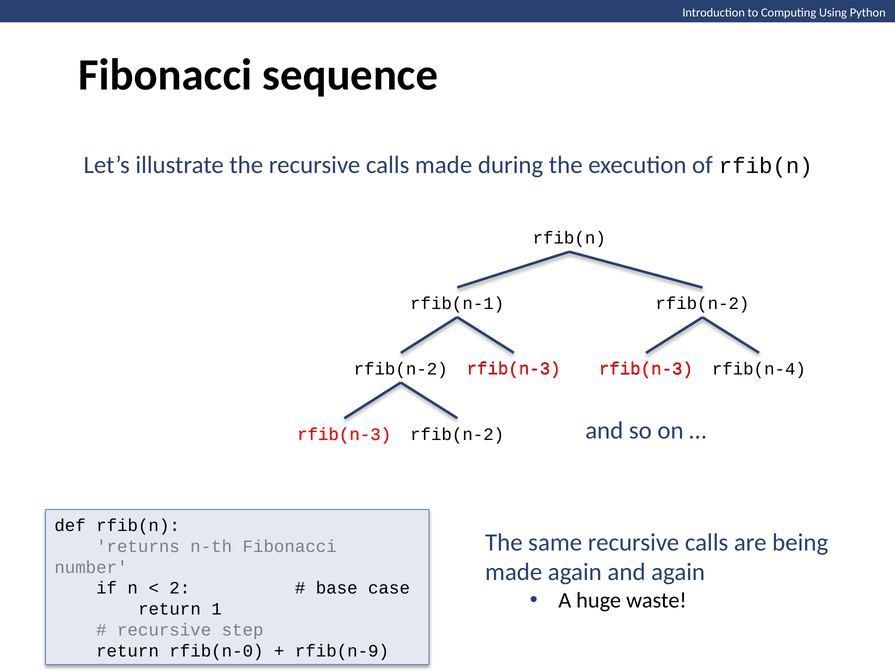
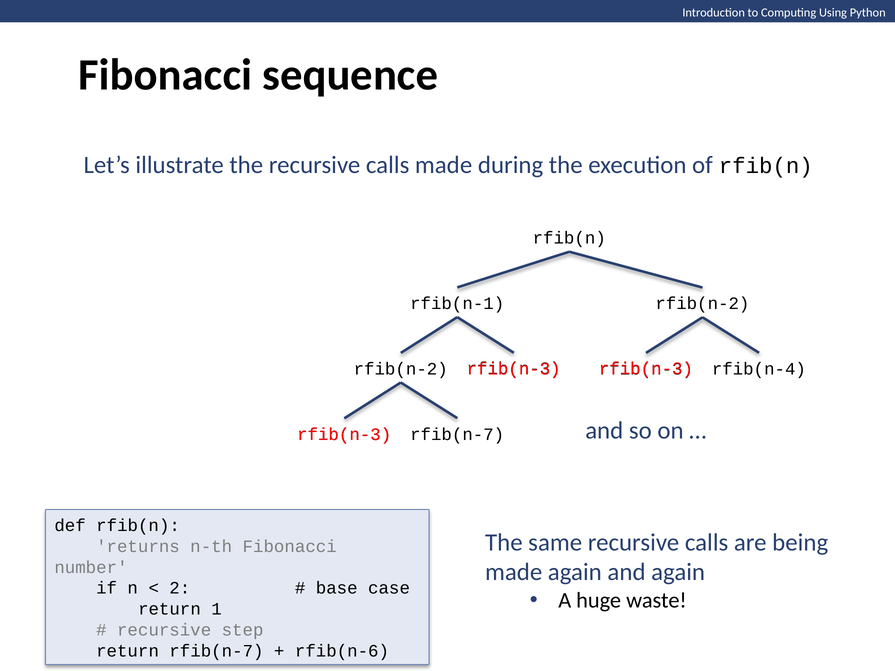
rfib(n-2: rfib(n-2 -> rfib(n-7 (457, 435)
return rfib(n-0: rfib(n-0 -> rfib(n-7 (216, 651)
rfib(n-9: rfib(n-9 -> rfib(n-6 (342, 651)
